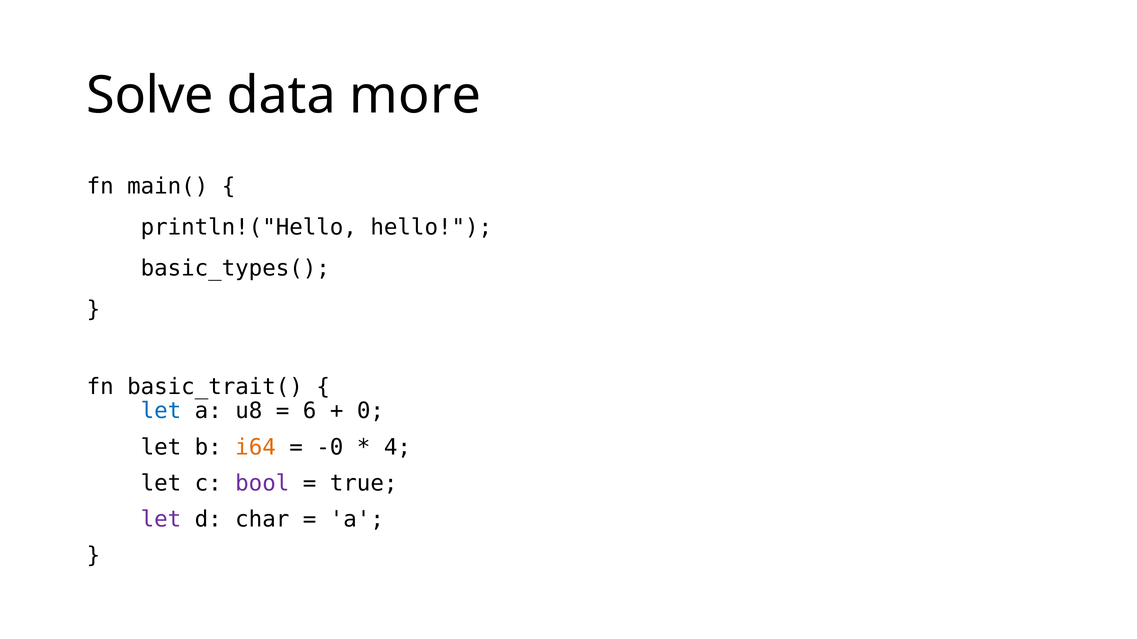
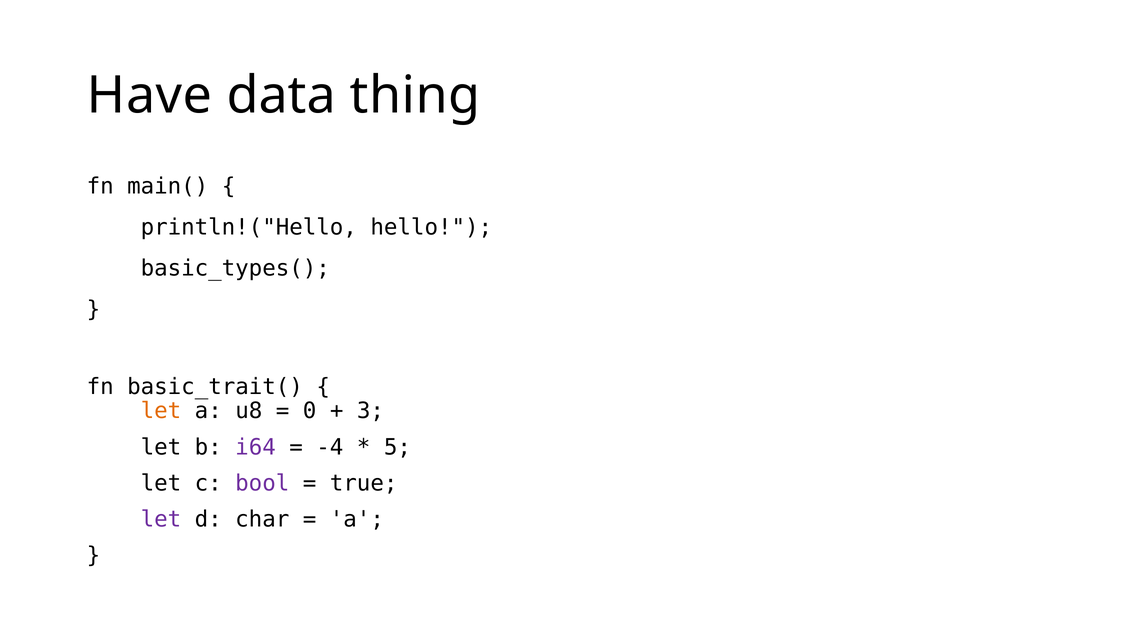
Solve: Solve -> Have (150, 96)
more: more -> thing (415, 96)
let colour: blue -> orange (161, 411)
6: 6 -> 0 (310, 411)
0: 0 -> 3 (370, 411)
i64 colour: orange -> purple (256, 447)
-0: -0 -> -4 (330, 447)
4: 4 -> 5 (397, 447)
